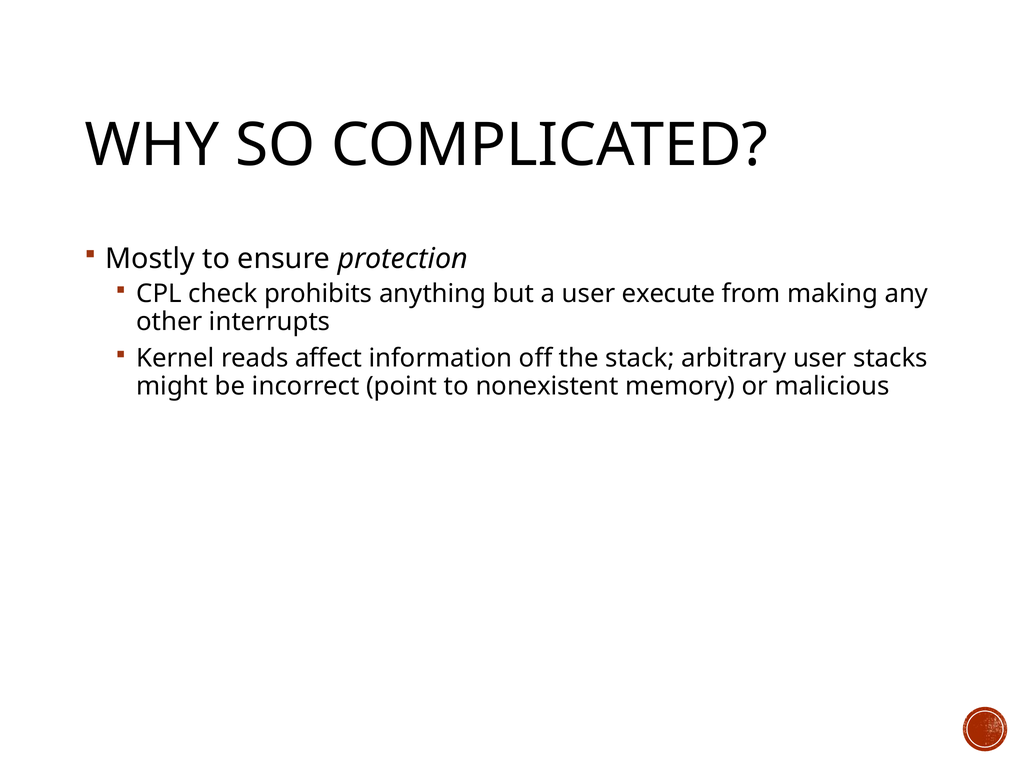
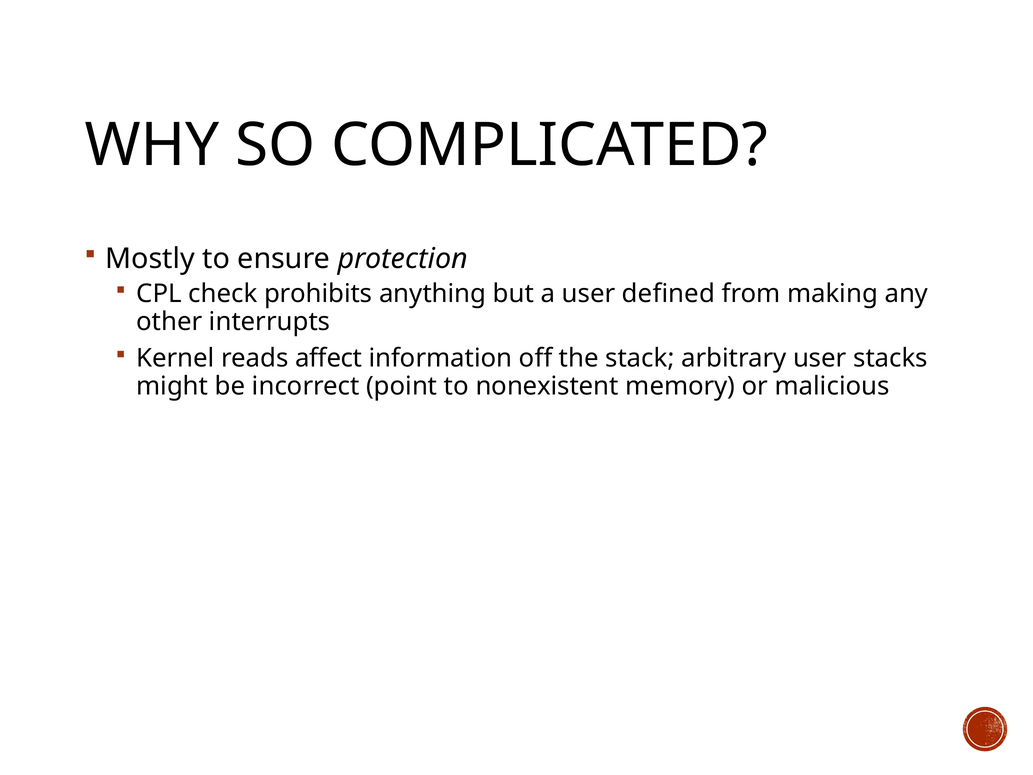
execute: execute -> defined (668, 294)
